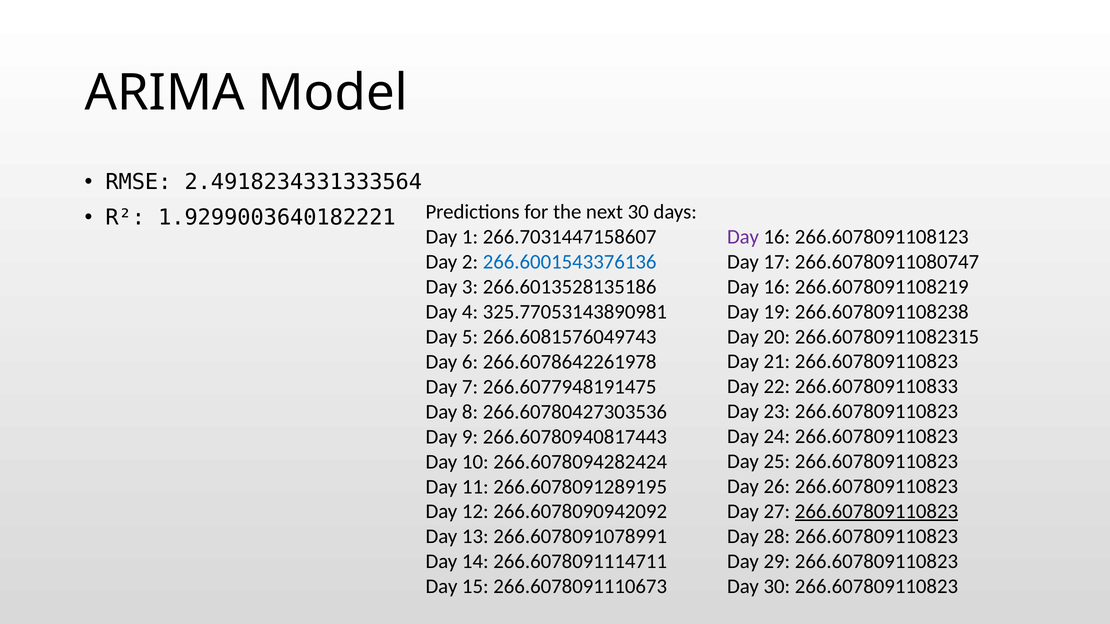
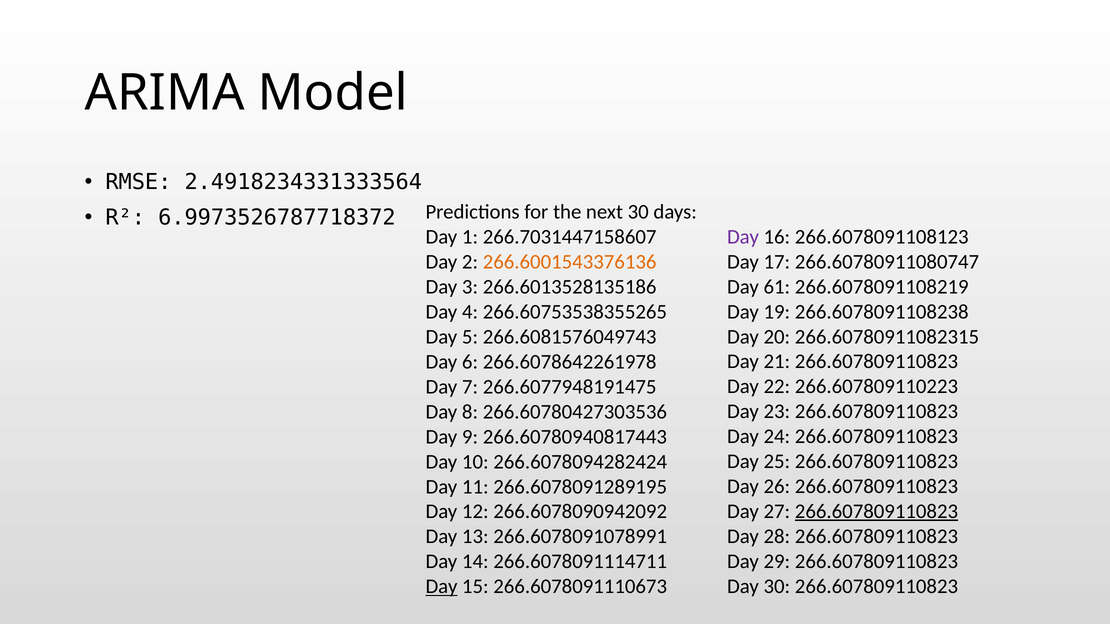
1.9299003640182221: 1.9299003640182221 -> 6.9973526787718372 (277, 217)
266.6001543376136 colour: blue -> orange (570, 262)
16: 16 -> 61 (777, 287)
325.77053143890981: 325.77053143890981 -> 266.60753538355265 (575, 312)
266.607809110833: 266.607809110833 -> 266.607809110223 (876, 387)
Day underline: none -> present (441, 587)
